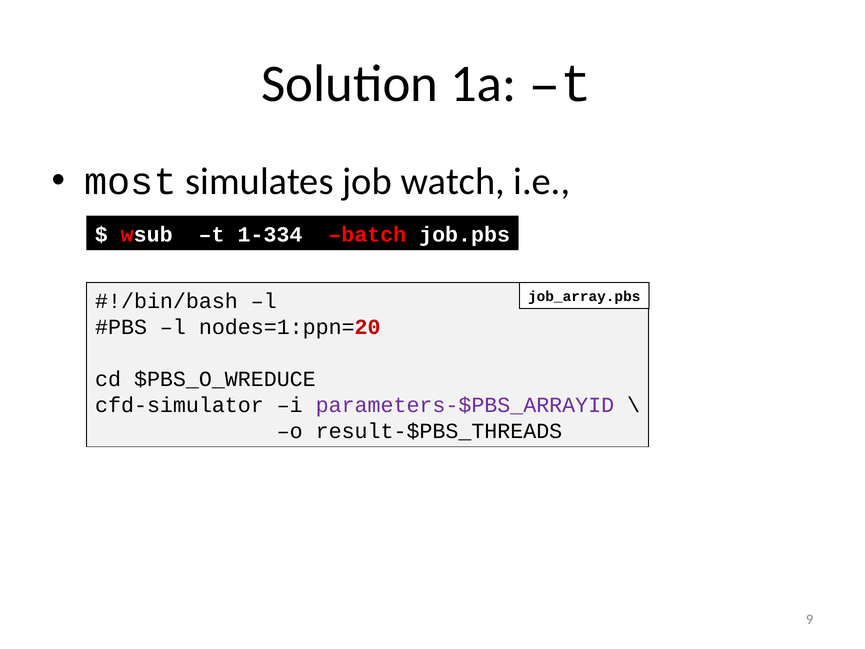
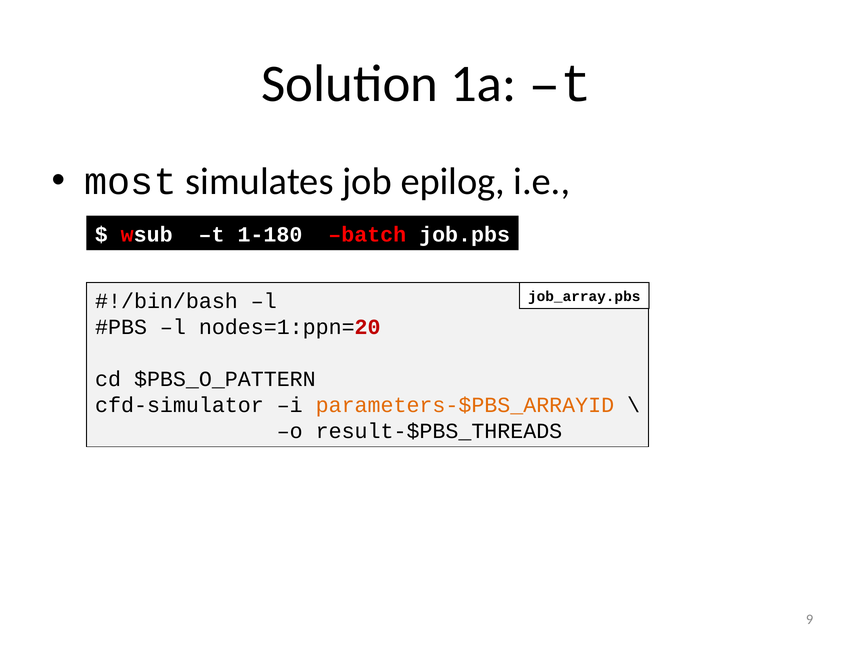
watch: watch -> epilog (453, 181)
1-334: 1-334 -> 1-180 (270, 234)
$PBS_O_WREDUCE: $PBS_O_WREDUCE -> $PBS_O_PATTERN (225, 379)
parameters-$PBS_ARRAYID colour: purple -> orange (465, 405)
